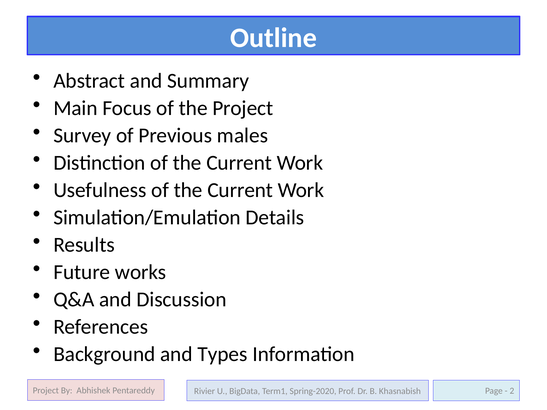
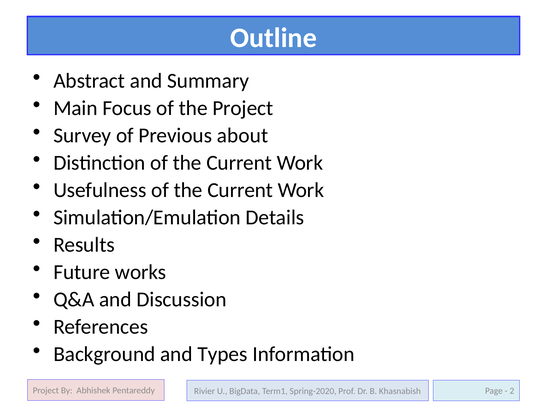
males: males -> about (243, 136)
